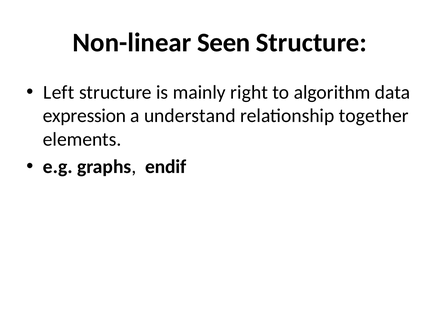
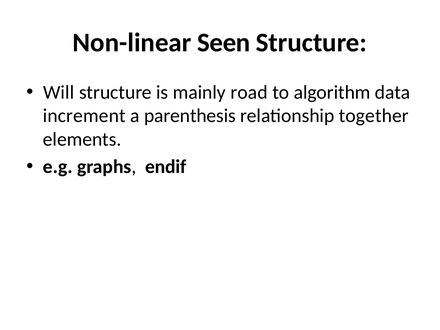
Left: Left -> Will (59, 92)
right: right -> road (249, 92)
expression: expression -> increment (84, 116)
understand: understand -> parenthesis (190, 116)
